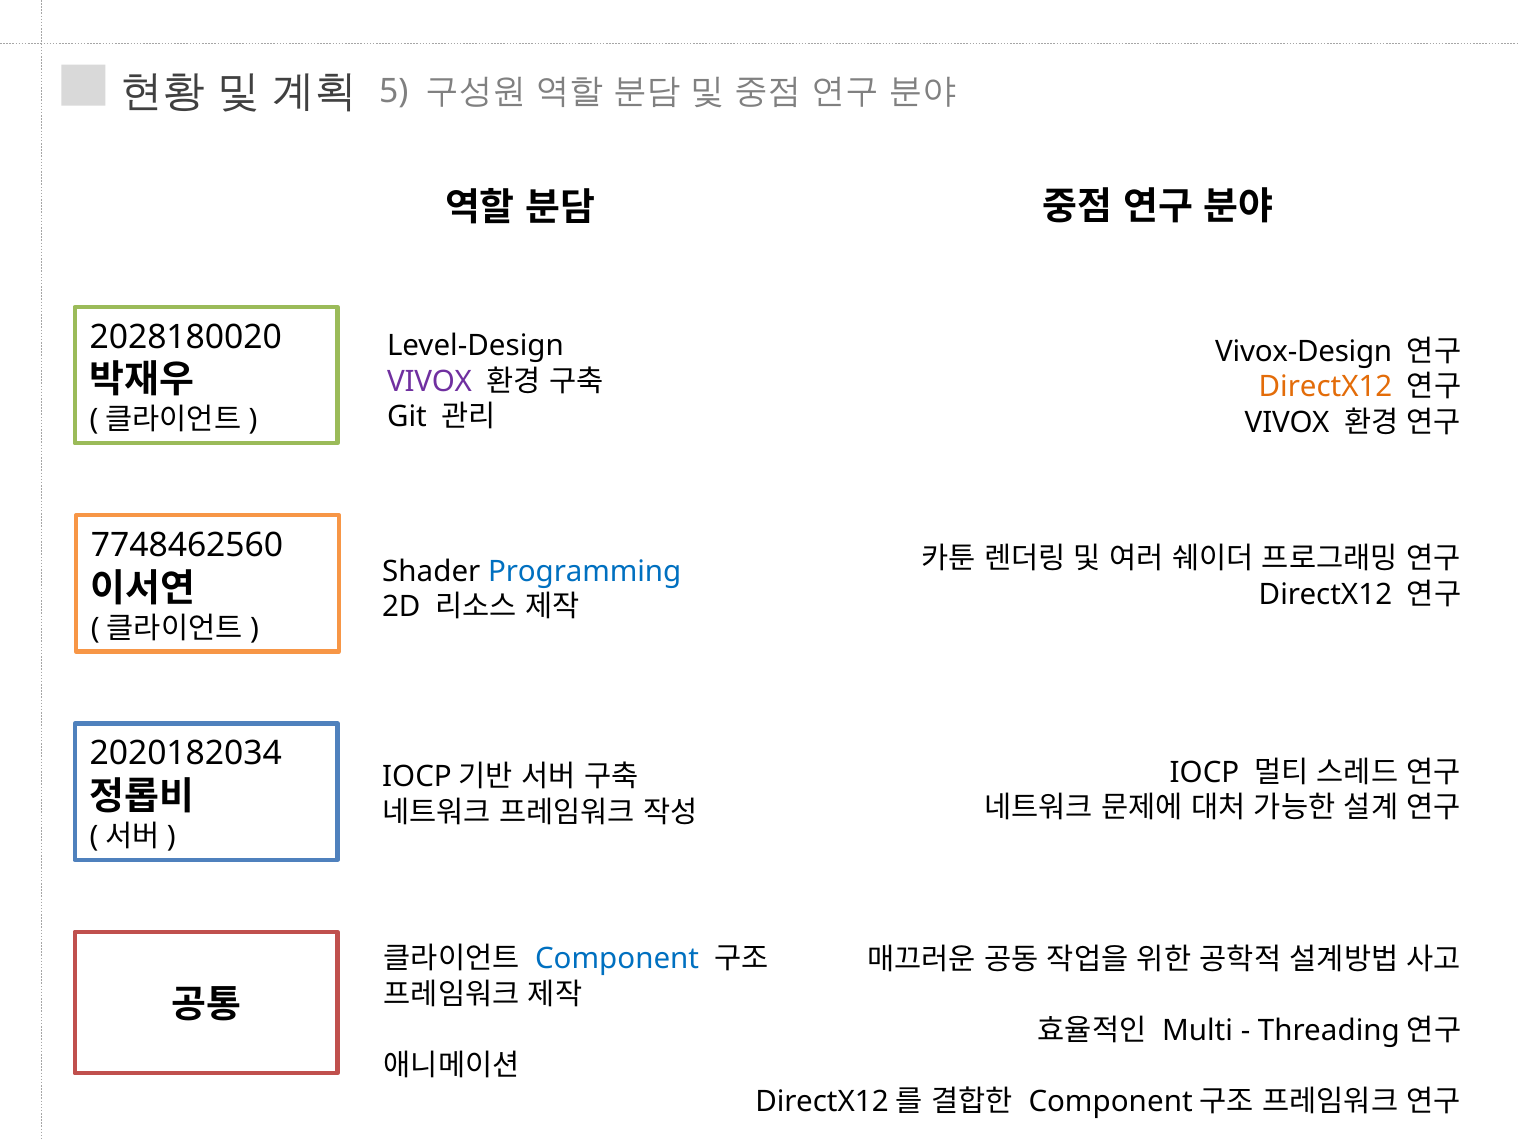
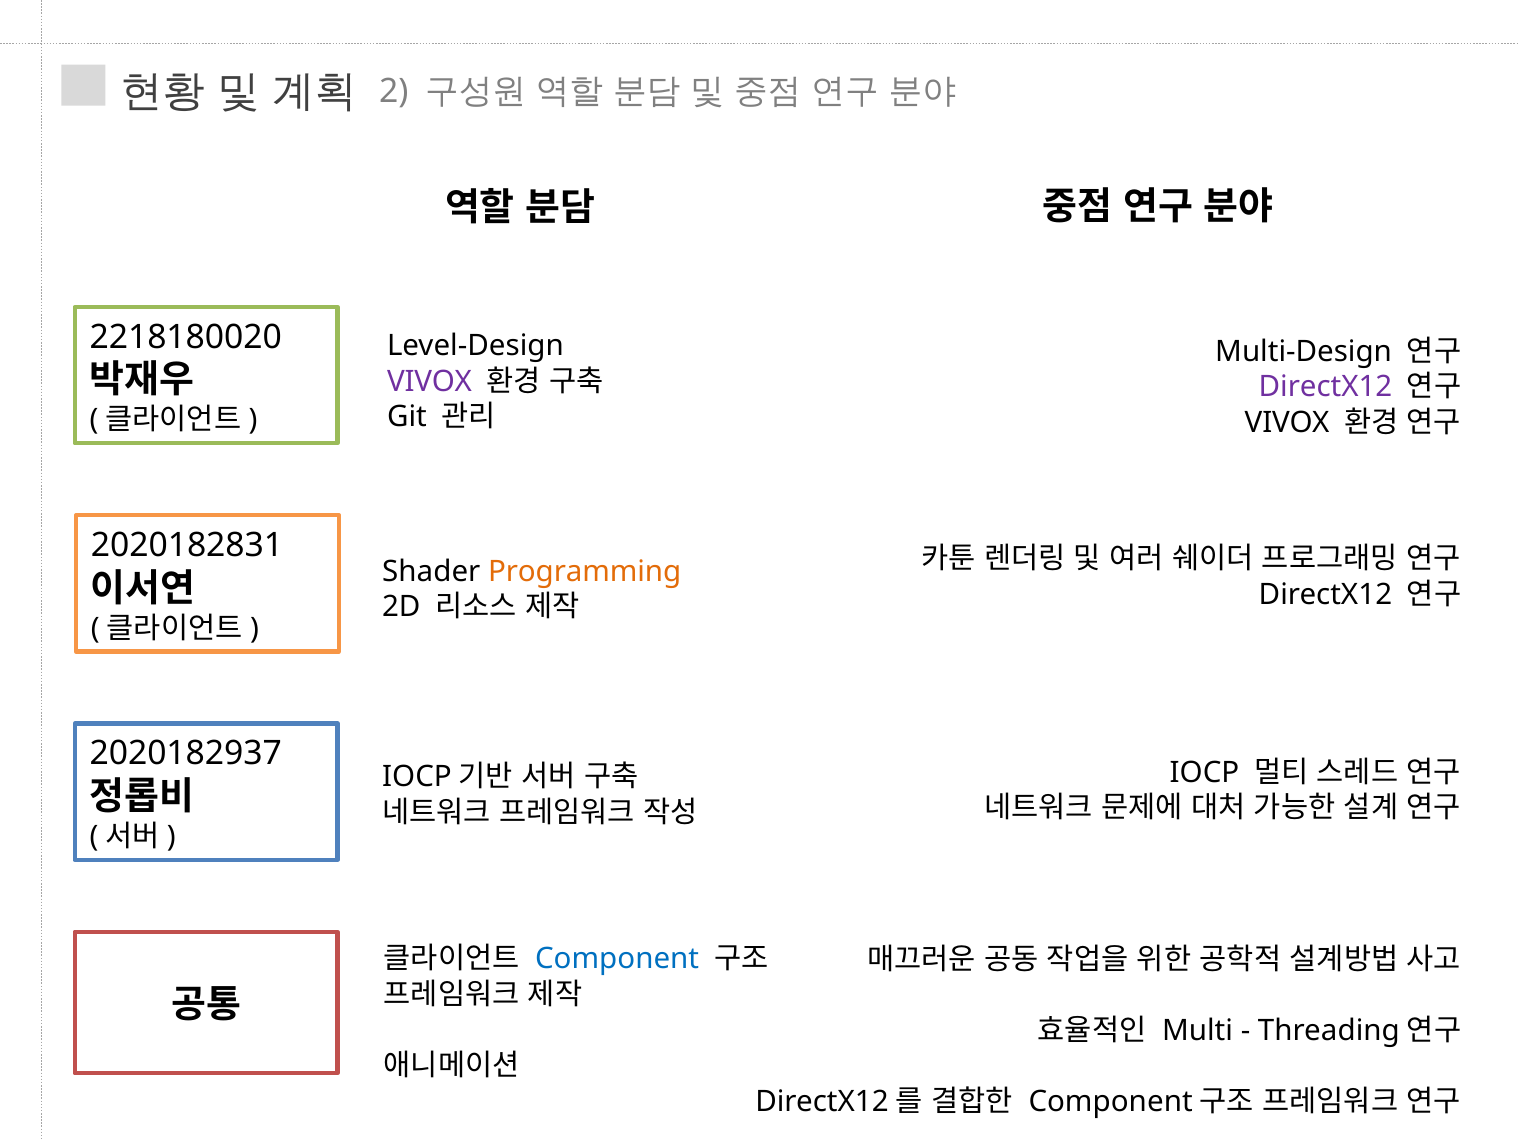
5: 5 -> 2 (394, 91)
2028180020: 2028180020 -> 2218180020 (186, 337)
Vivox-Design: Vivox-Design -> Multi-Design (1304, 351)
DirectX12 colour: orange -> purple (1326, 387)
7748462560: 7748462560 -> 2020182831 (187, 545)
Programming colour: blue -> orange (585, 572)
2020182034: 2020182034 -> 2020182937 (186, 753)
